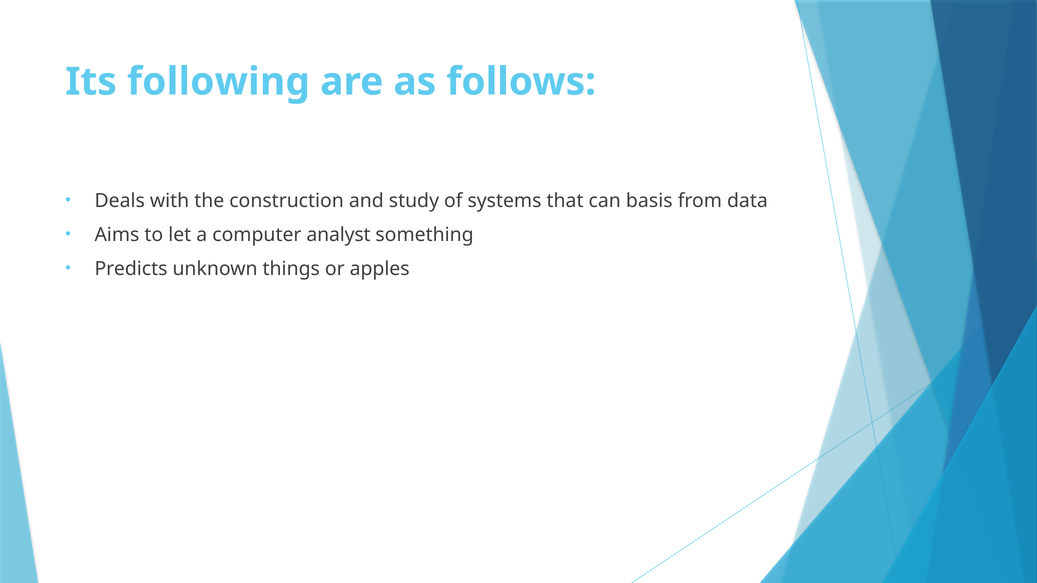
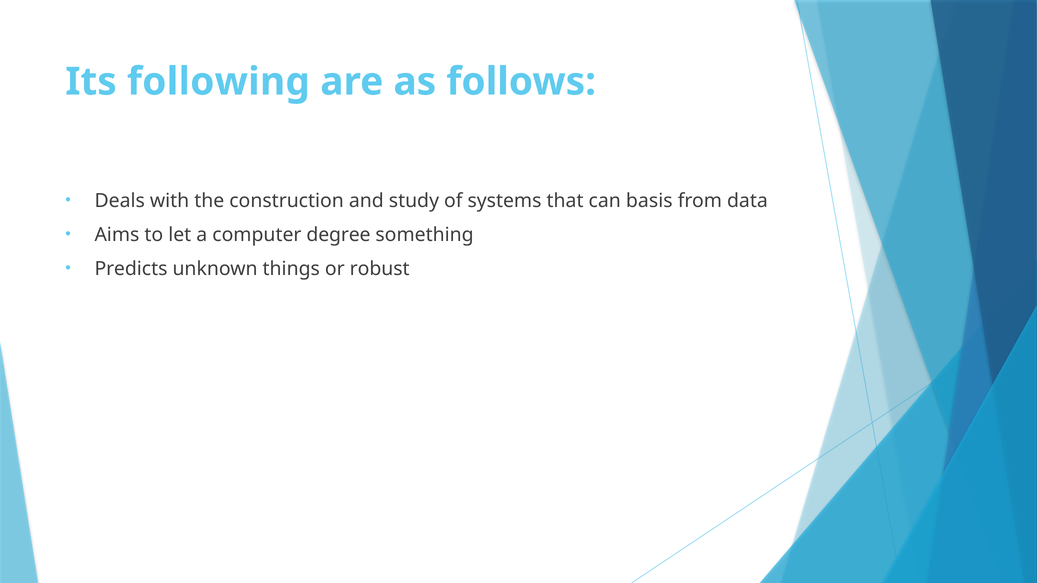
analyst: analyst -> degree (339, 235)
apples: apples -> robust (380, 269)
